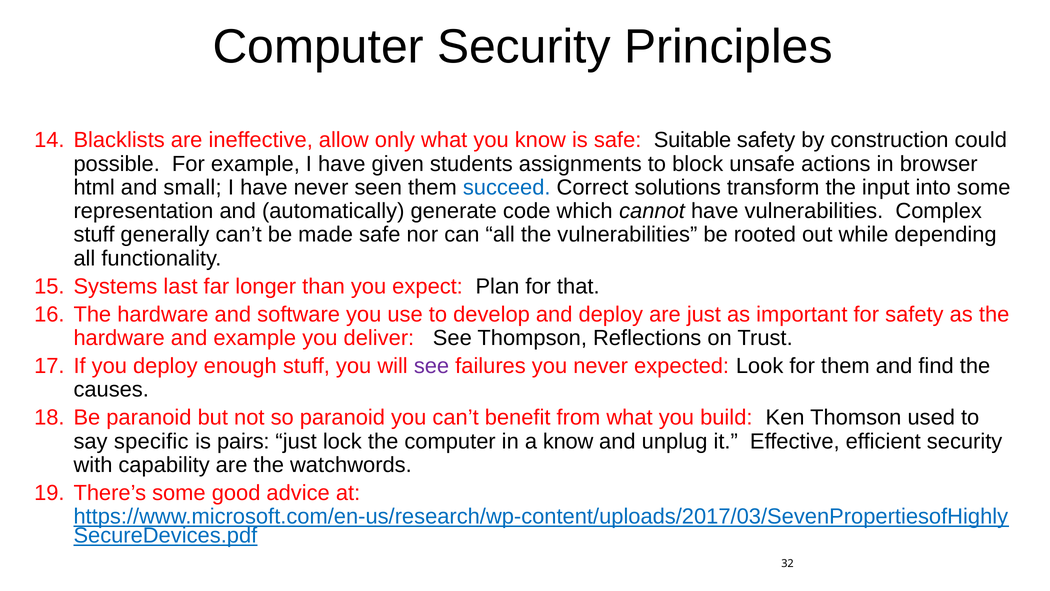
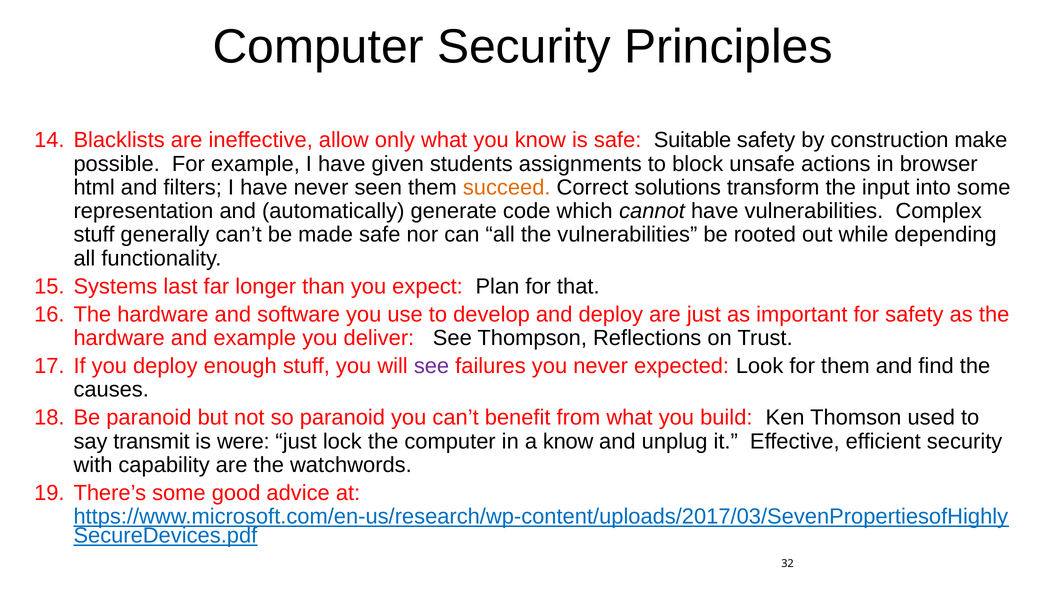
could: could -> make (981, 140)
small: small -> filters (193, 187)
succeed colour: blue -> orange (507, 187)
specific: specific -> transmit (151, 441)
pairs: pairs -> were (243, 441)
